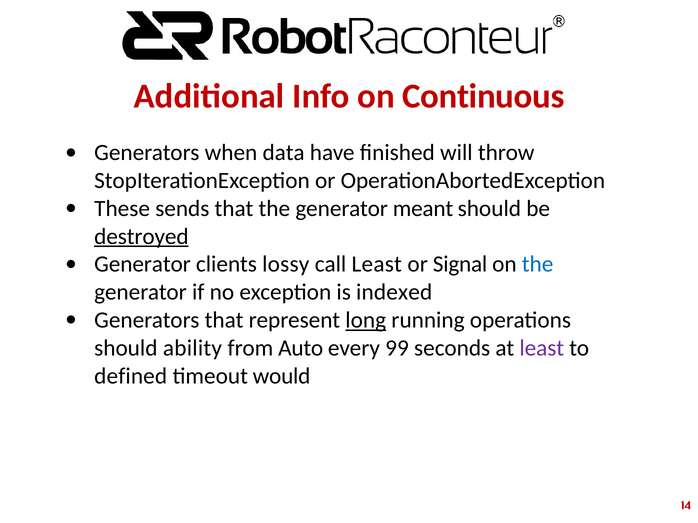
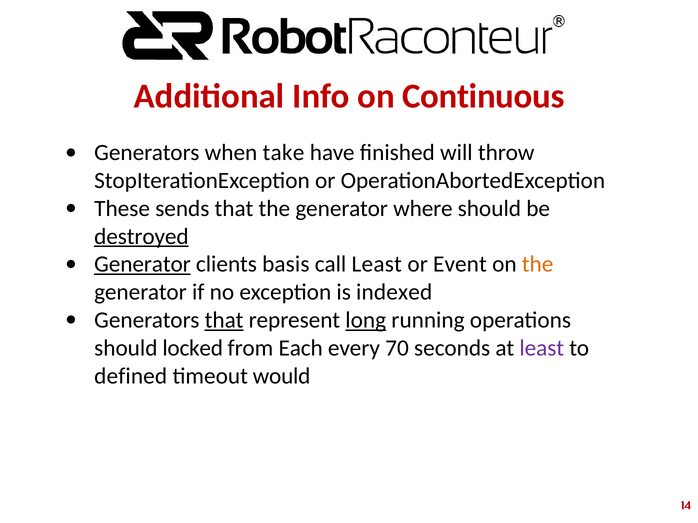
data: data -> take (283, 153)
meant: meant -> where (423, 209)
Generator underline: none -> present (143, 265)
lossy: lossy -> basis (286, 265)
Signal: Signal -> Event (460, 265)
the colour: blue -> orange (538, 265)
that underline: none -> present (224, 320)
ability: ability -> locked (193, 348)
Auto: Auto -> Each (301, 348)
99: 99 -> 70 (397, 348)
